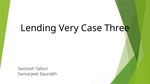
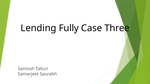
Very: Very -> Fully (69, 28)
